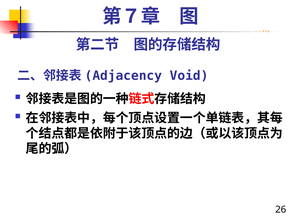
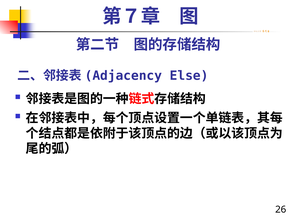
Void: Void -> Else (189, 76)
